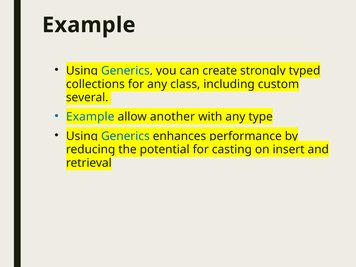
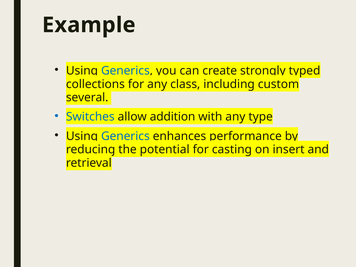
Example: Example -> Switches (90, 117)
another: another -> addition (173, 117)
